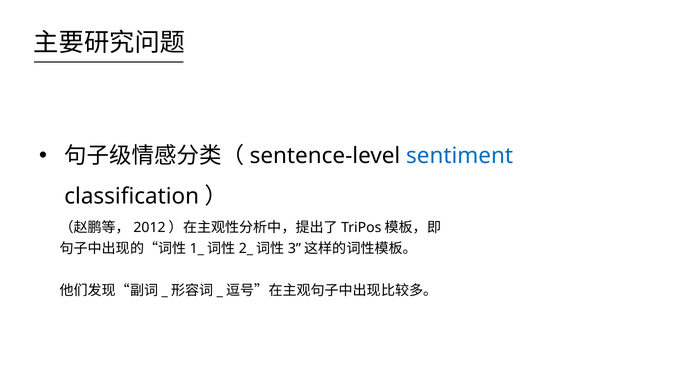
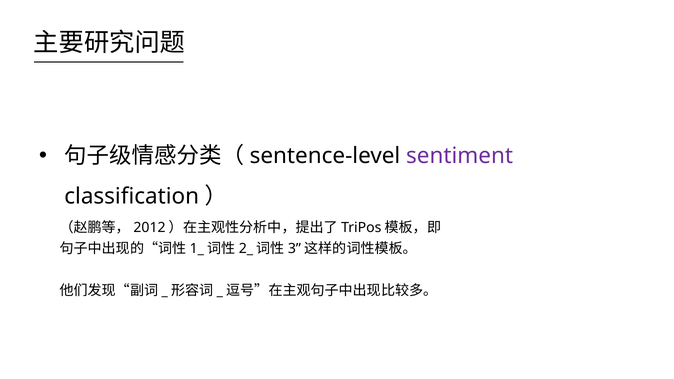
sentiment colour: blue -> purple (460, 156)
